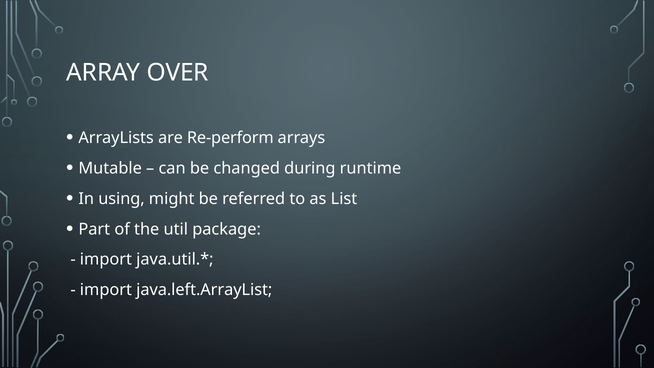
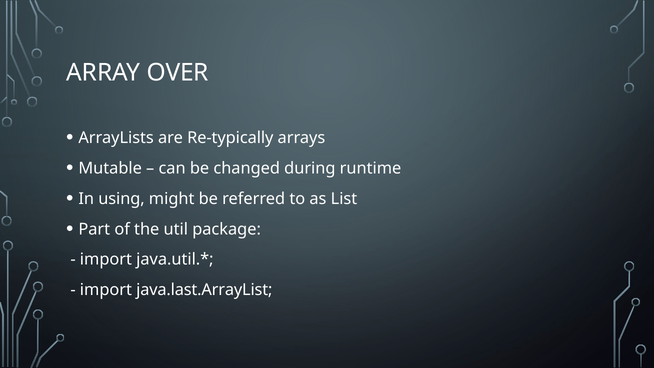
Re-perform: Re-perform -> Re-typically (230, 138)
java.left.ArrayList: java.left.ArrayList -> java.last.ArrayList (204, 290)
